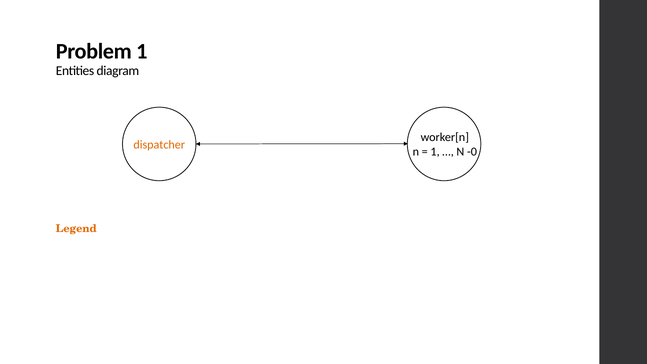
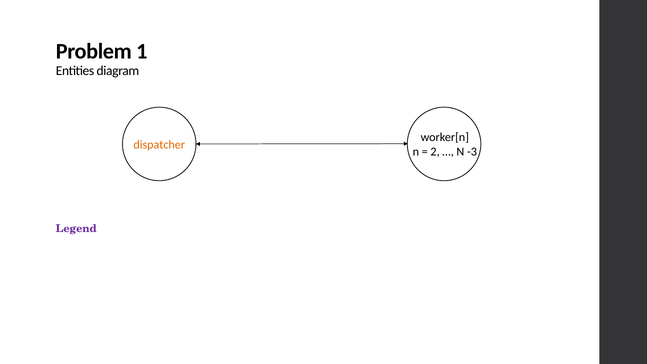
1: 1 -> 2 (435, 152)
-0: -0 -> -3 (472, 152)
Legend colour: orange -> purple (76, 229)
